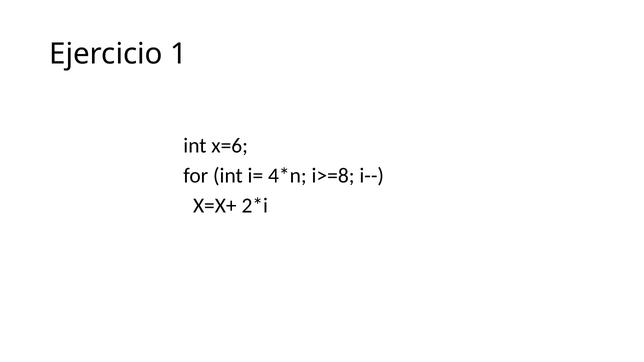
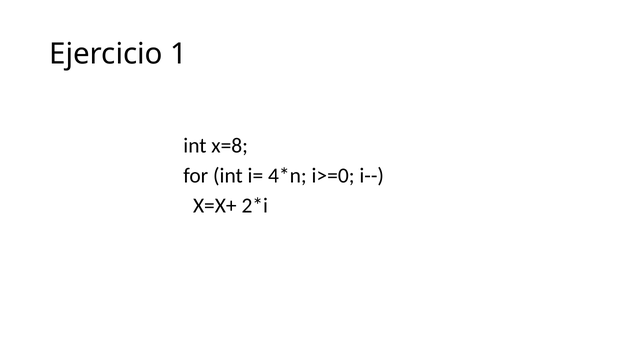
x=6: x=6 -> x=8 (230, 146)
i>=8: i>=8 -> i>=0 (333, 176)
